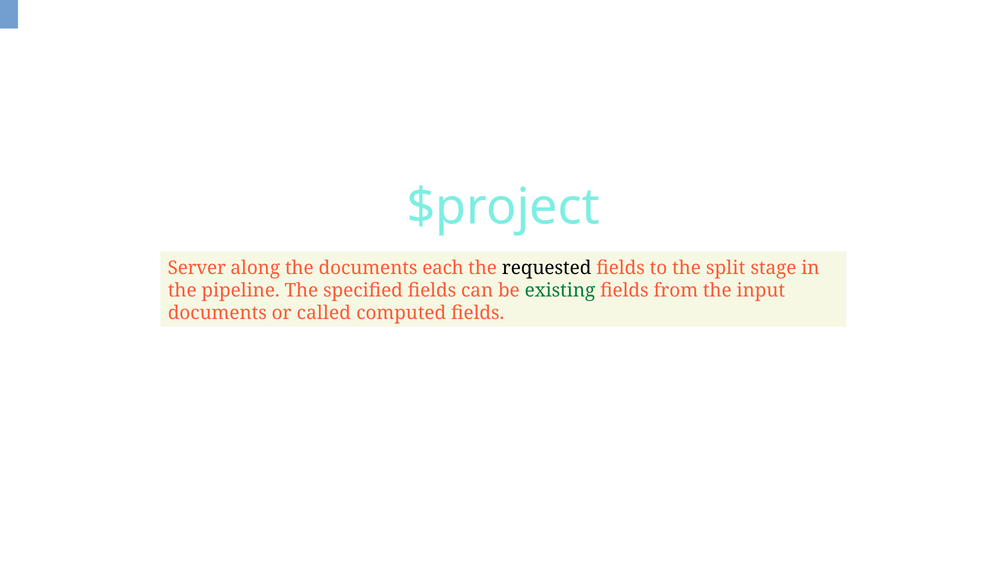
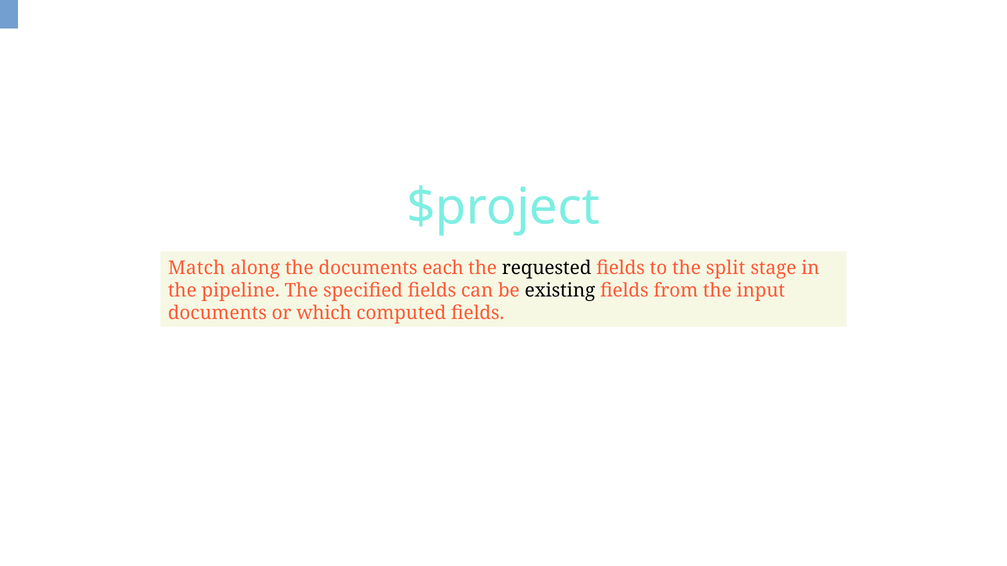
Server: Server -> Match (197, 268)
existing colour: green -> black (560, 291)
called: called -> which (324, 313)
